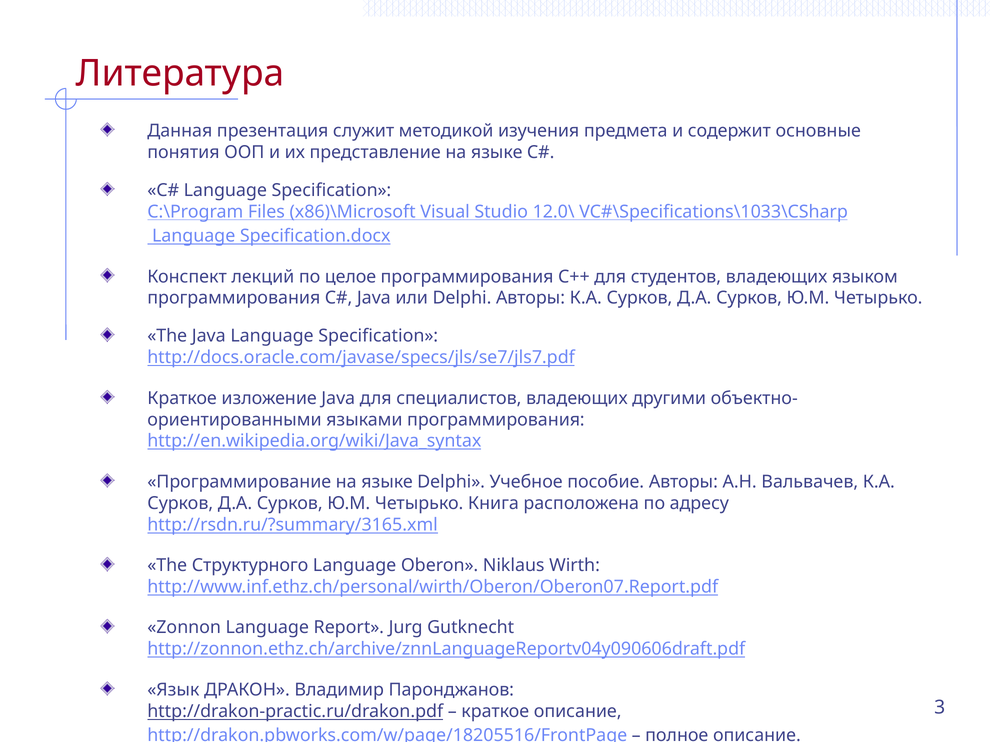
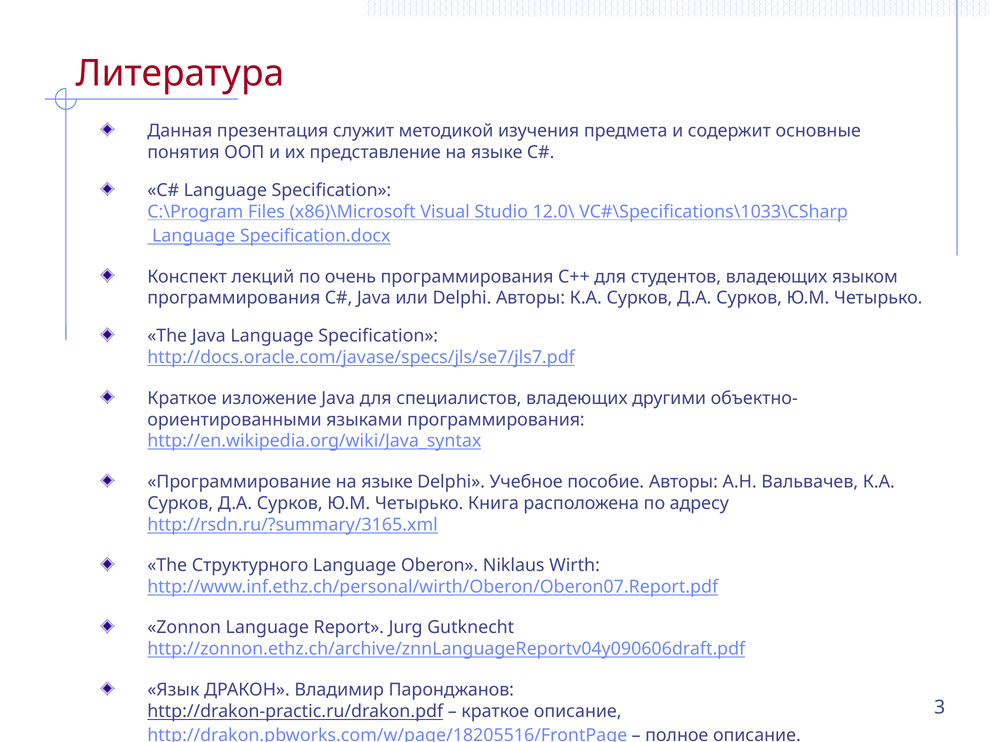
целое: целое -> очень (350, 277)
